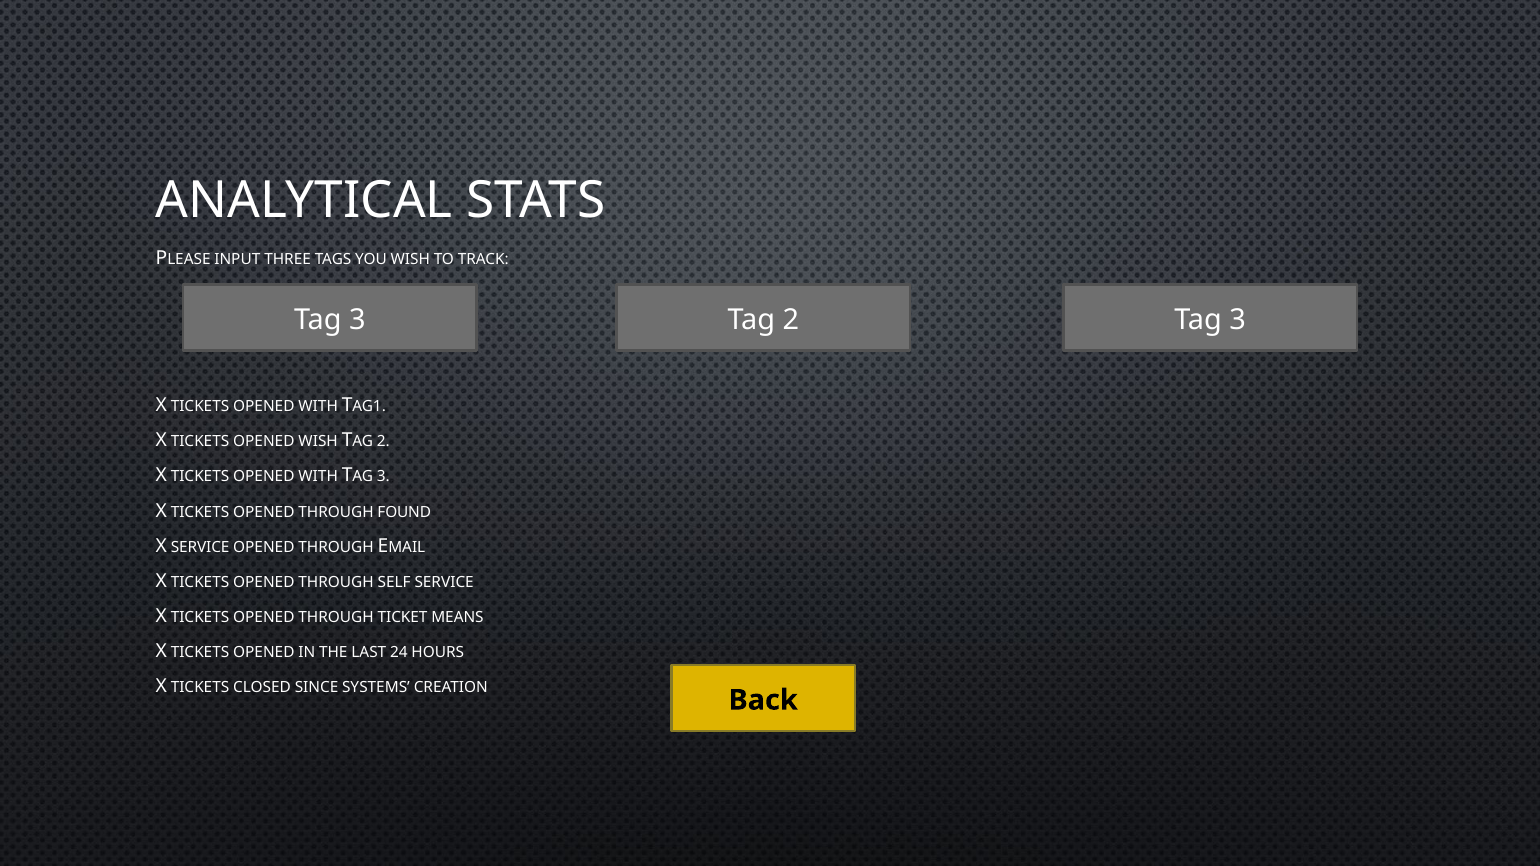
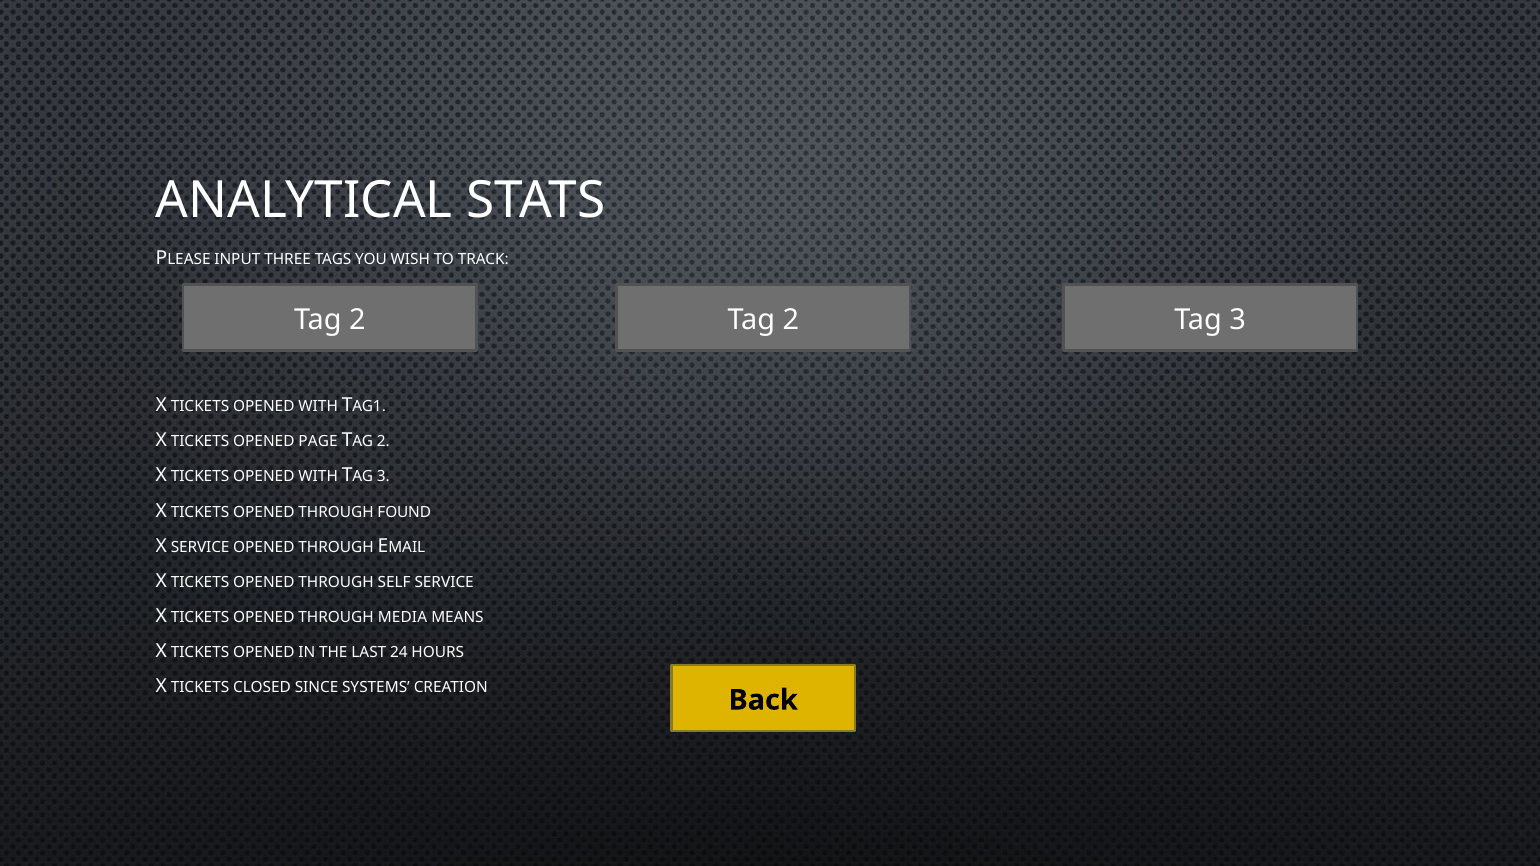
3: 3 -> 2 (357, 320)
OPENED WISH: WISH -> PAGE (318, 442)
TICKET: TICKET -> MEDIA (402, 618)
